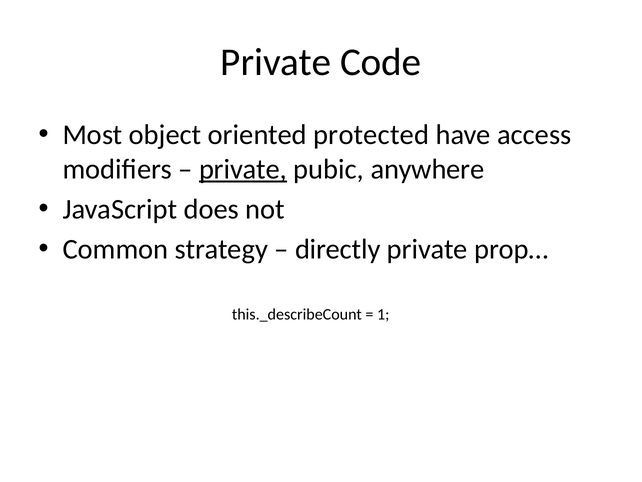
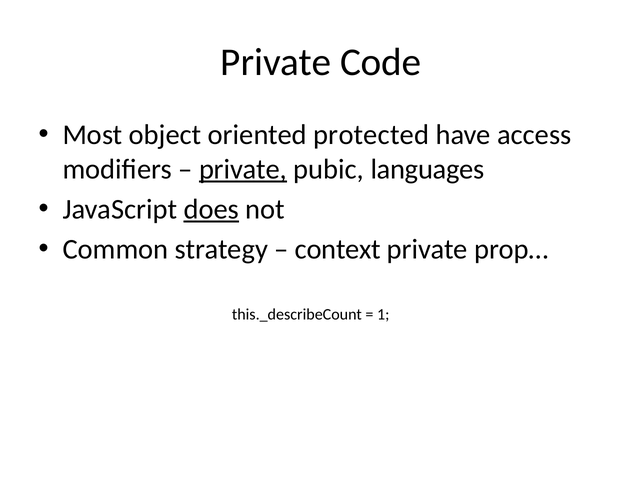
anywhere: anywhere -> languages (427, 169)
does underline: none -> present (211, 209)
directly: directly -> context (338, 249)
